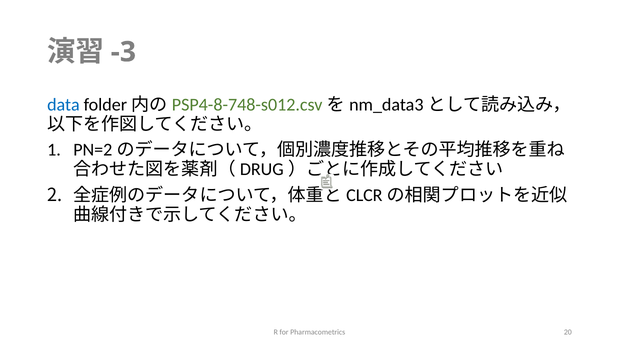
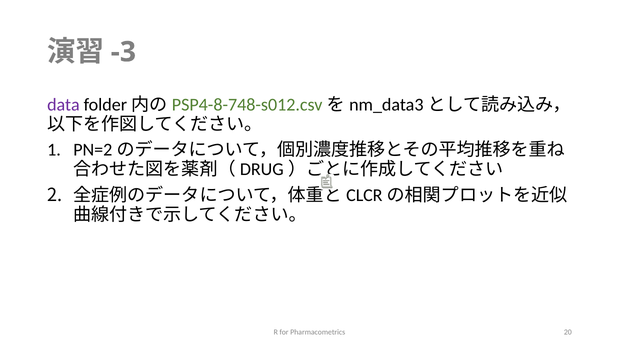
data colour: blue -> purple (63, 105)
